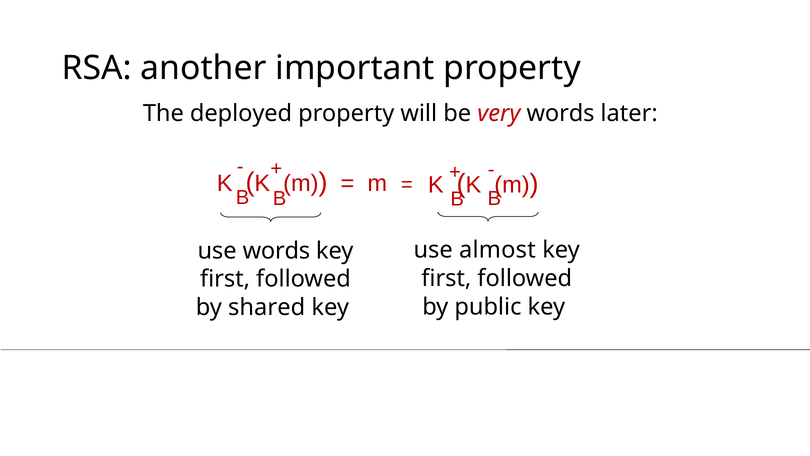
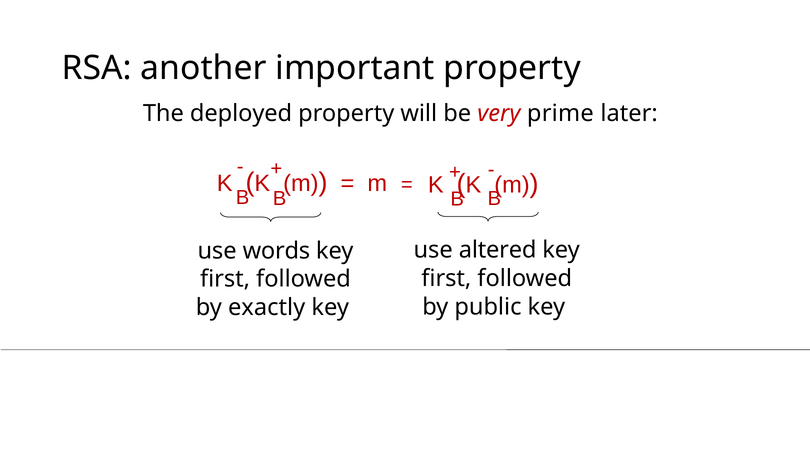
very words: words -> prime (560, 113)
almost: almost -> altered (498, 250)
shared: shared -> exactly (267, 307)
